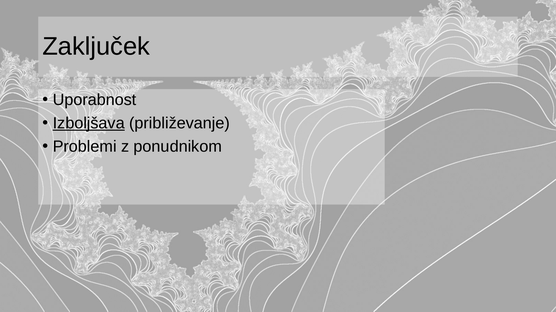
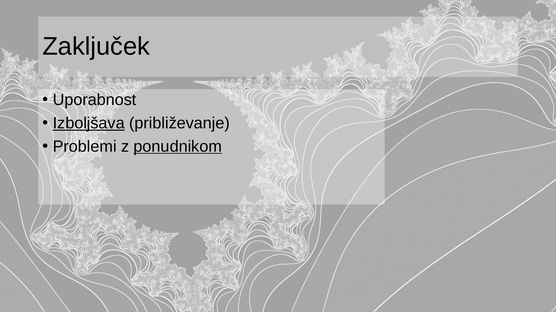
ponudnikom underline: none -> present (178, 147)
